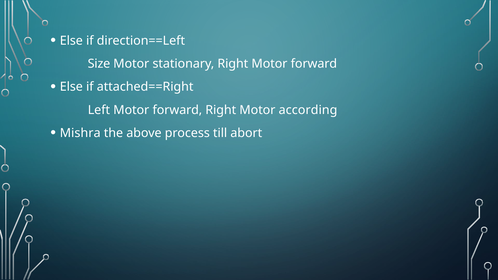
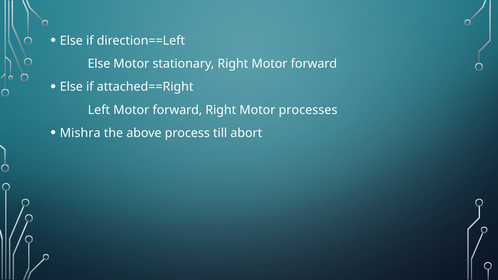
Size: Size -> Else (99, 64)
according: according -> processes (308, 110)
